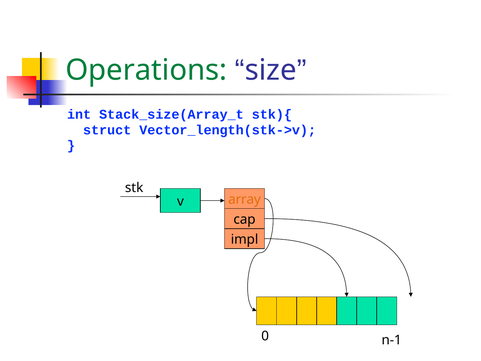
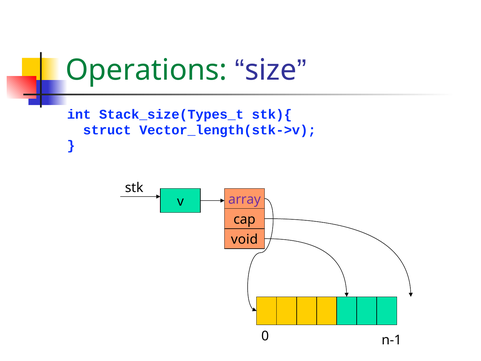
Stack_size(Array_t: Stack_size(Array_t -> Stack_size(Types_t (171, 114)
array colour: orange -> purple (244, 199)
impl: impl -> void (244, 239)
